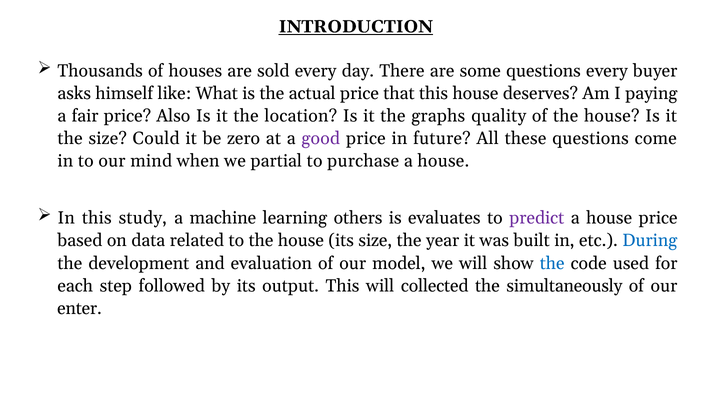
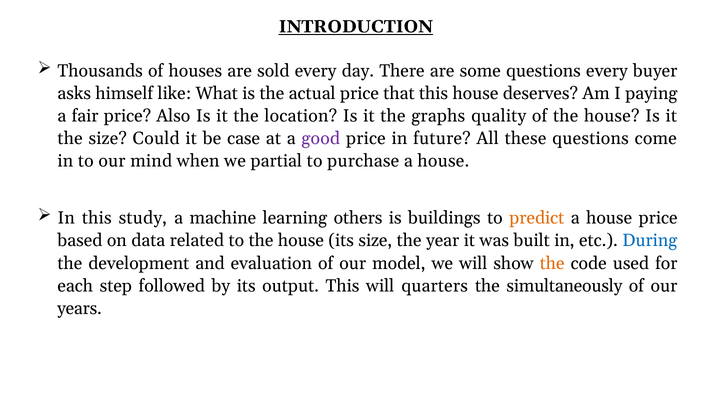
zero: zero -> case (244, 138)
evaluates: evaluates -> buildings (444, 218)
predict colour: purple -> orange (537, 218)
the colour: blue -> orange (552, 263)
collected: collected -> quarters (435, 286)
enter: enter -> years (79, 308)
